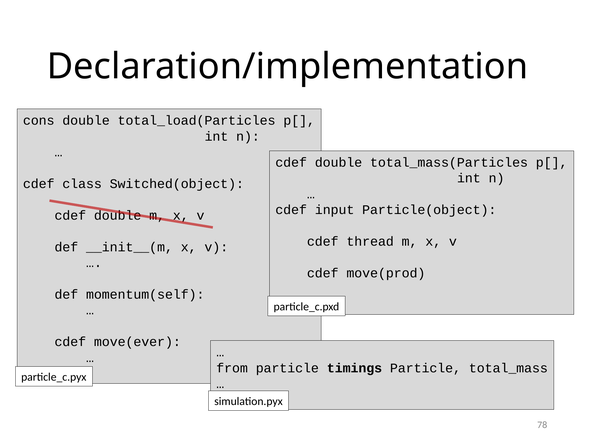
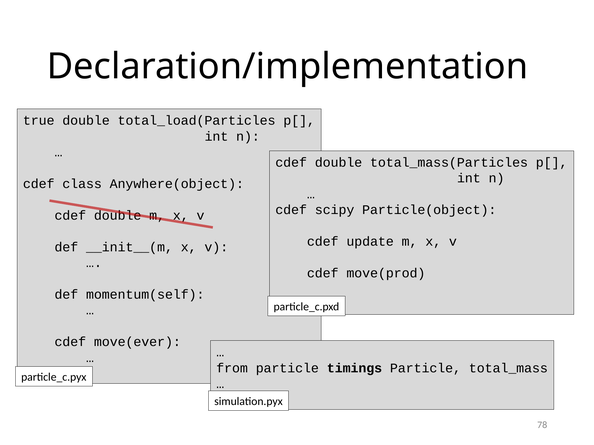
cons: cons -> true (39, 121)
Switched(object: Switched(object -> Anywhere(object (177, 184)
input: input -> scipy (335, 210)
thread: thread -> update (370, 242)
